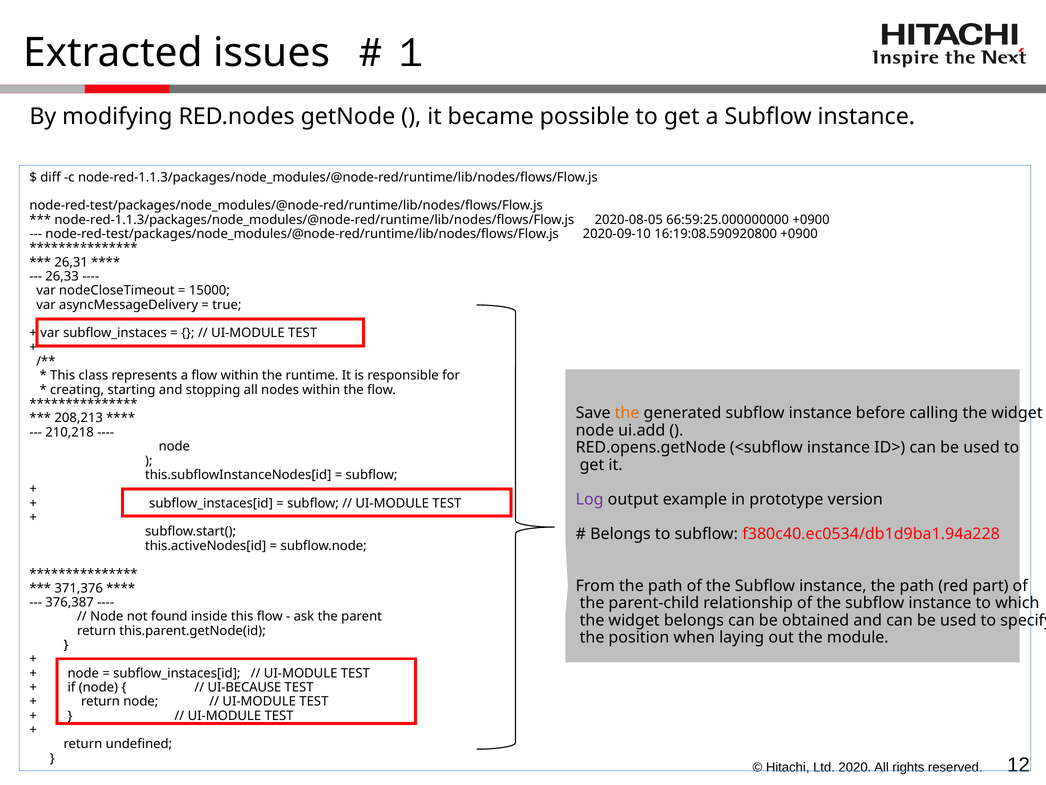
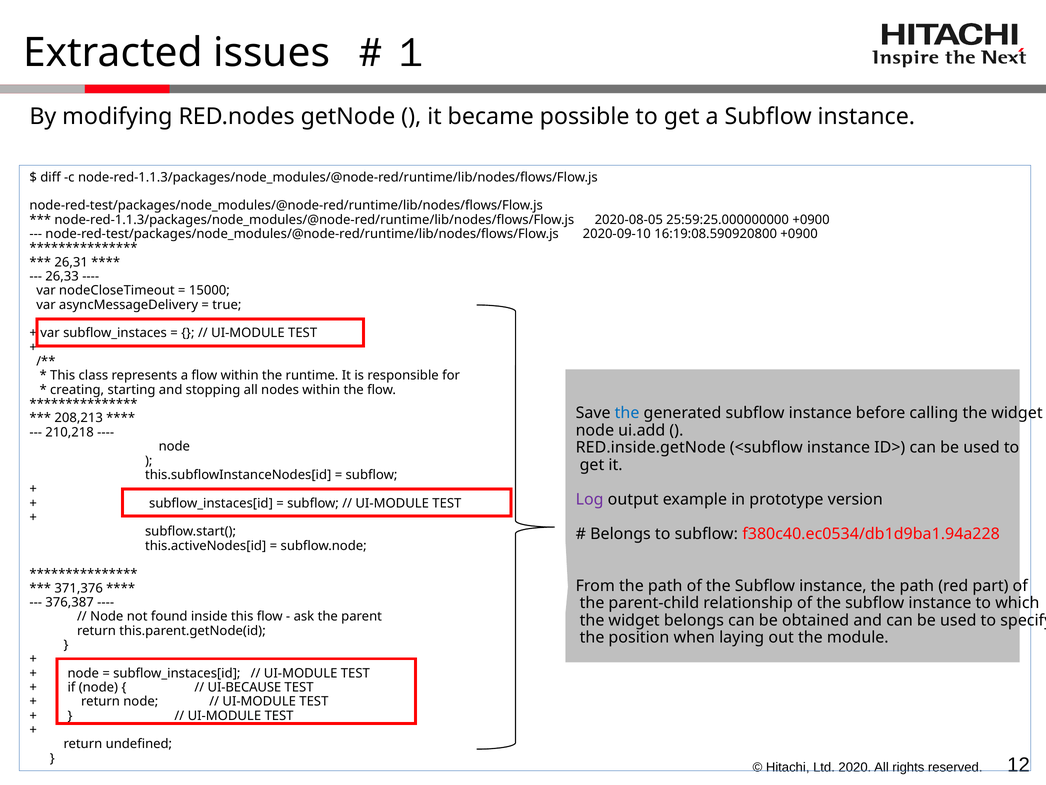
66:59:25.000000000: 66:59:25.000000000 -> 25:59:25.000000000 (728, 220)
the colour: orange -> blue (627, 413)
RED.opens.getNode: RED.opens.getNode -> RED.inside.getNode (651, 447)
